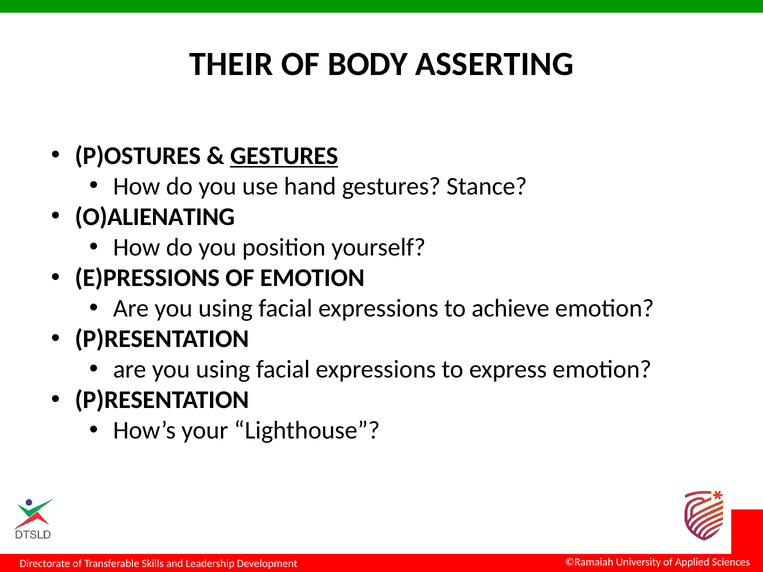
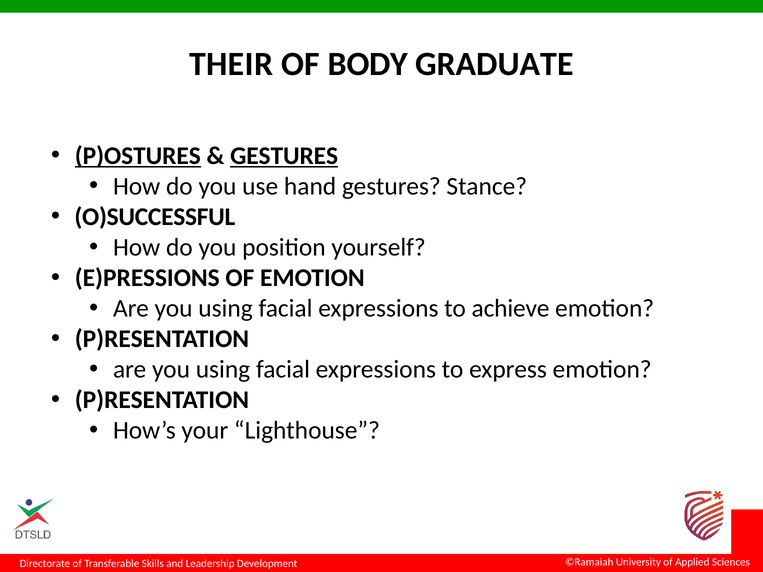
ASSERTING: ASSERTING -> GRADUATE (495, 64)
P)OSTURES underline: none -> present (138, 156)
O)ALIENATING: O)ALIENATING -> O)SUCCESSFUL (155, 217)
